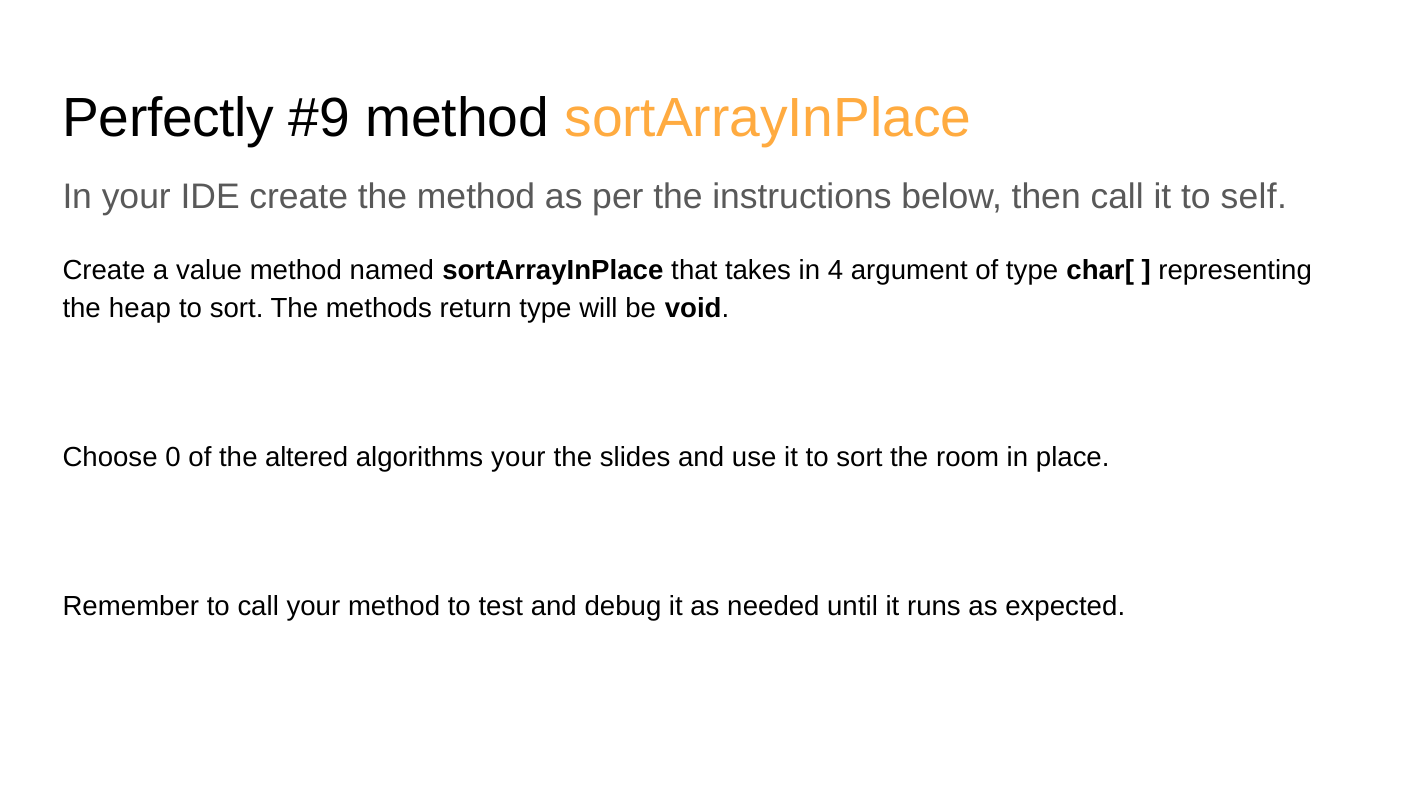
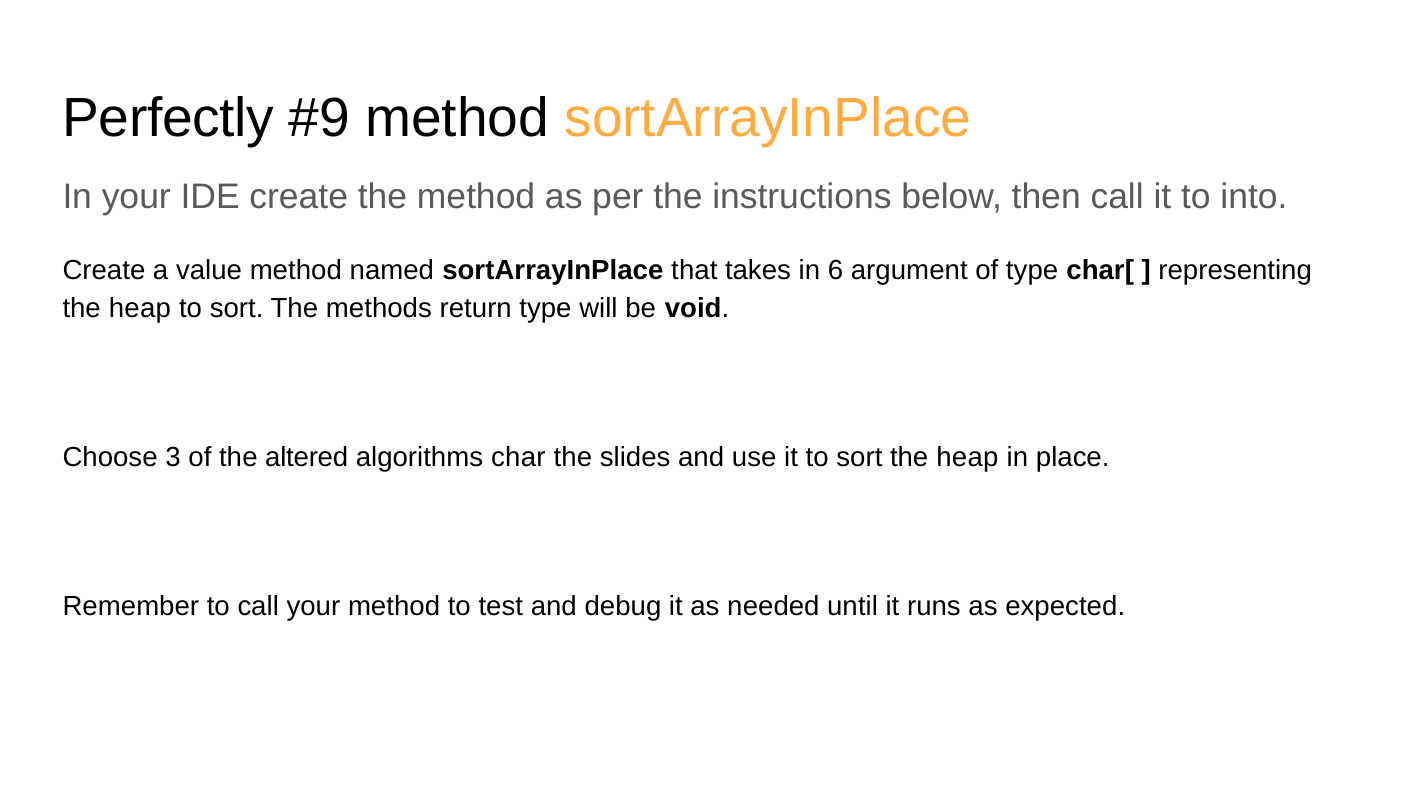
self: self -> into (1254, 197)
4: 4 -> 6 (835, 271)
0: 0 -> 3 (173, 458)
algorithms your: your -> char (518, 458)
sort the room: room -> heap (967, 458)
